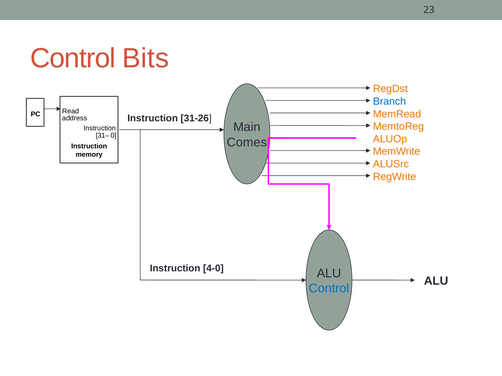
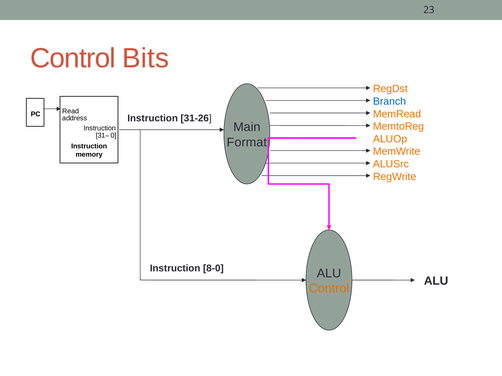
Comes: Comes -> Format (247, 142)
4-0: 4-0 -> 8-0 (213, 269)
Control colour: blue -> orange (329, 289)
